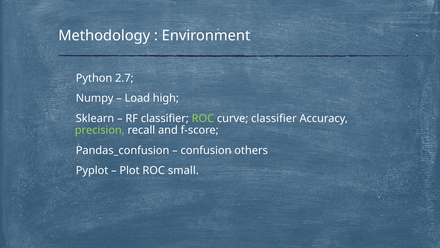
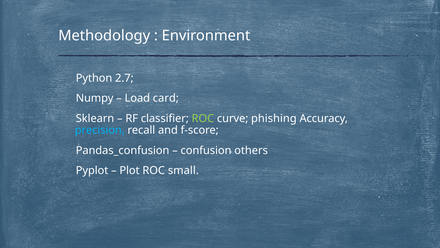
high: high -> card (166, 98)
curve classifier: classifier -> phishing (274, 118)
precision colour: light green -> light blue (100, 130)
